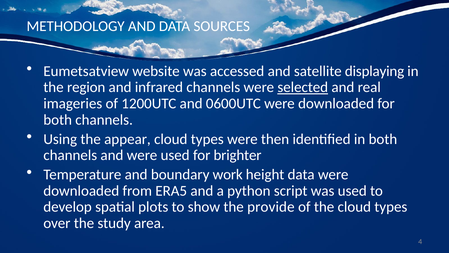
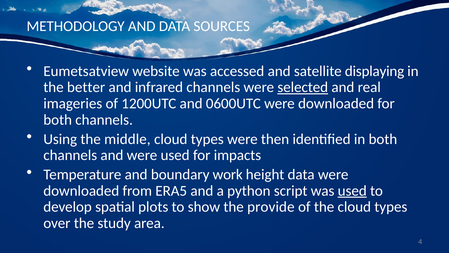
region: region -> better (86, 87)
appear: appear -> middle (127, 139)
brighter: brighter -> impacts (237, 155)
used underline: none -> present (352, 190)
